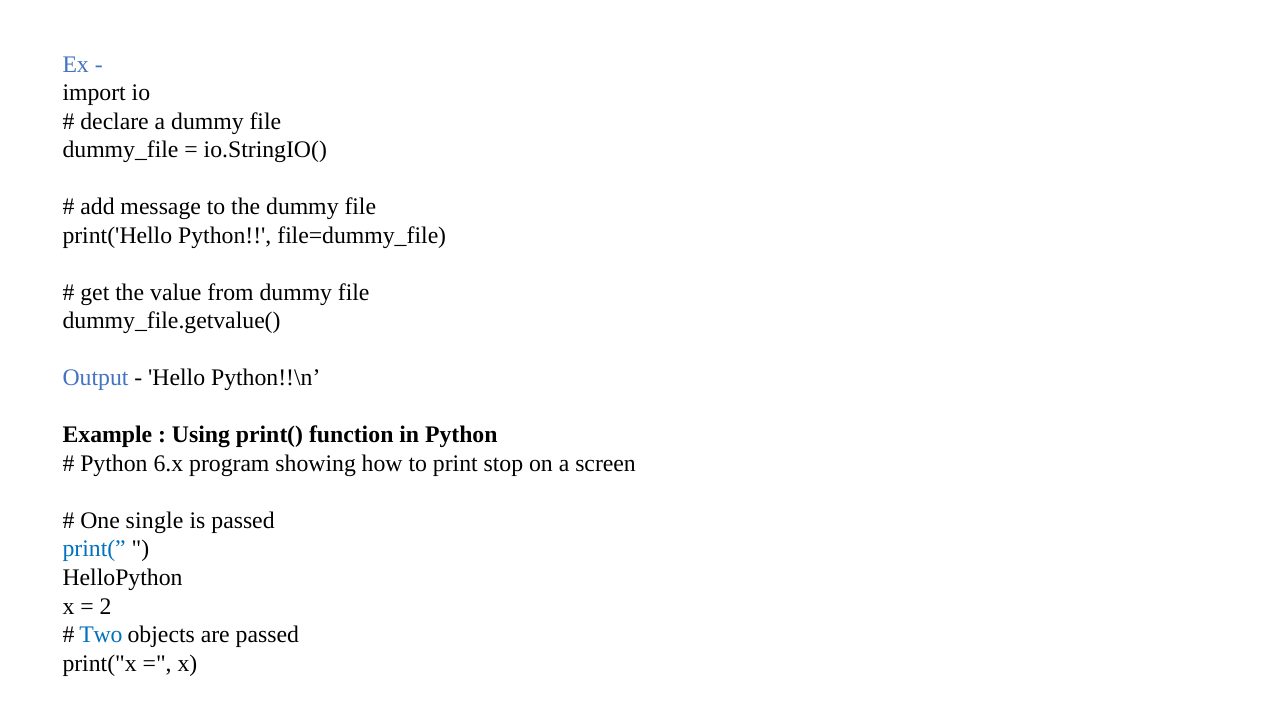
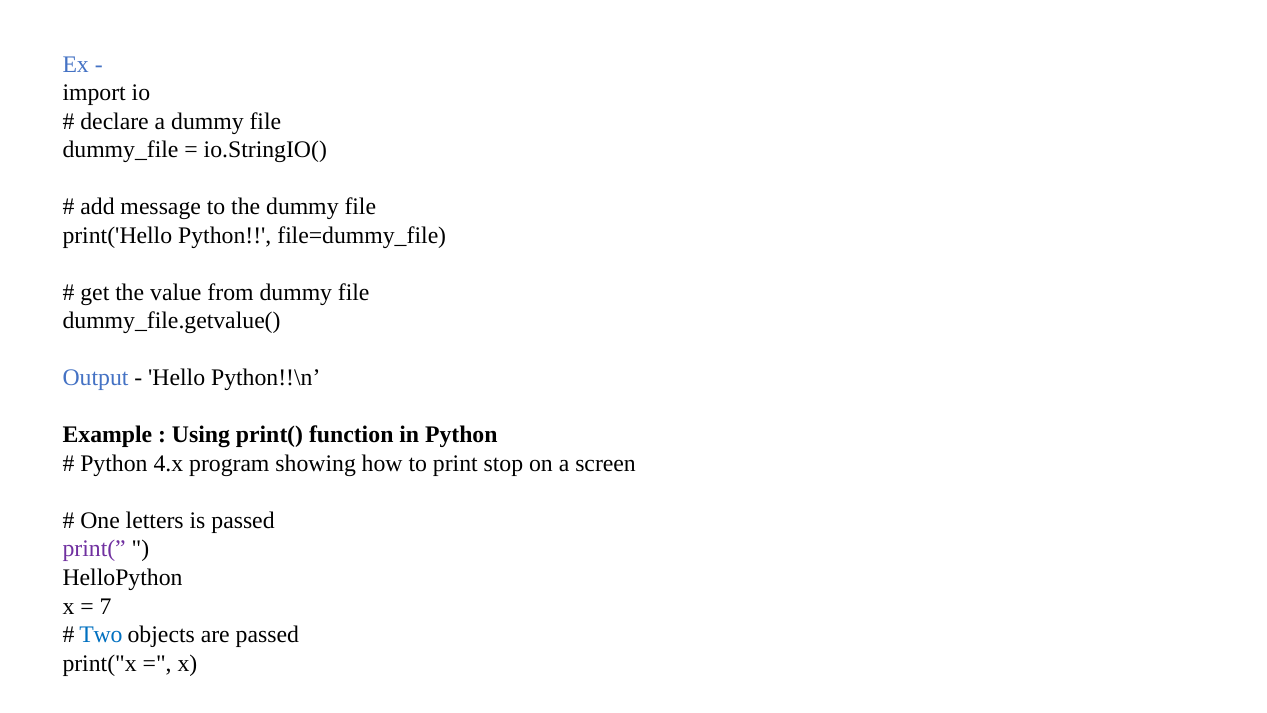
6.x: 6.x -> 4.x (168, 463)
single: single -> letters (155, 520)
print( colour: blue -> purple (94, 549)
2: 2 -> 7 (106, 606)
